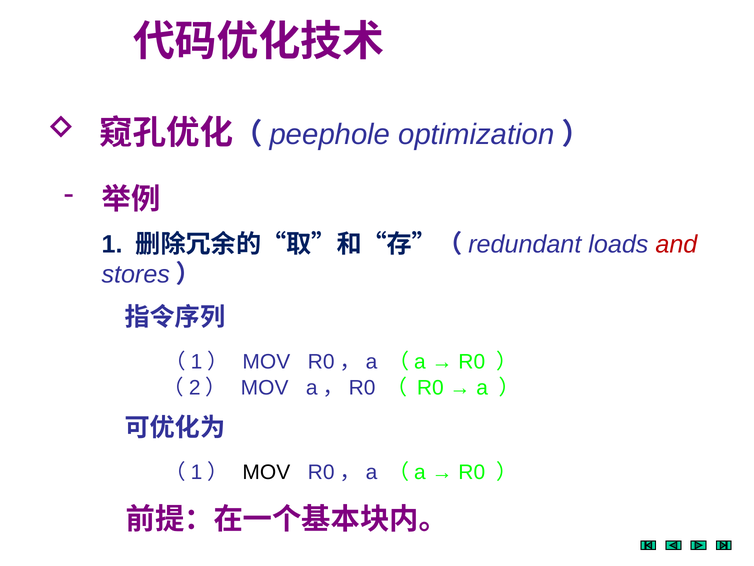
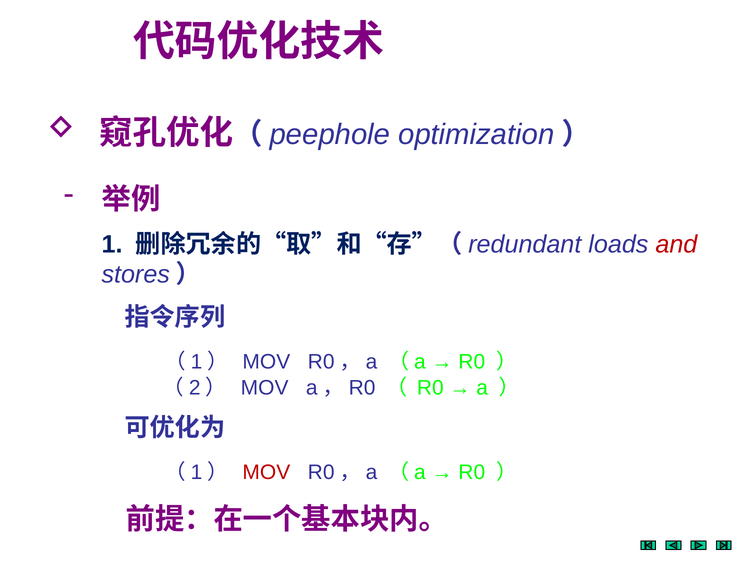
MOV colour: black -> red (266, 472)
